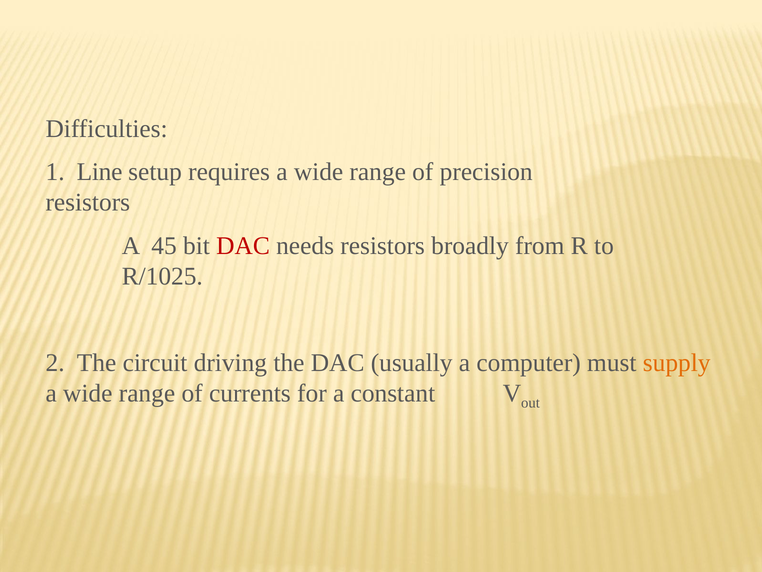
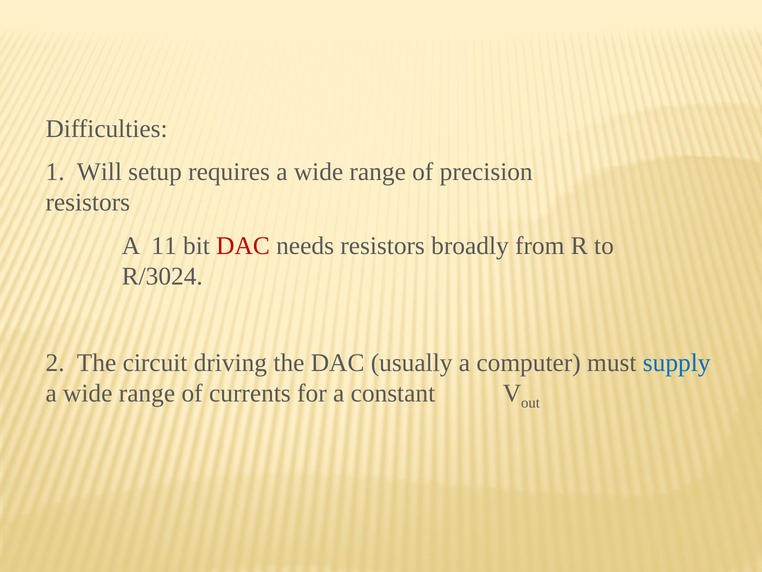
Line: Line -> Will (99, 172)
45: 45 -> 11 (164, 246)
R/1025: R/1025 -> R/3024 (162, 276)
supply colour: orange -> blue (677, 362)
